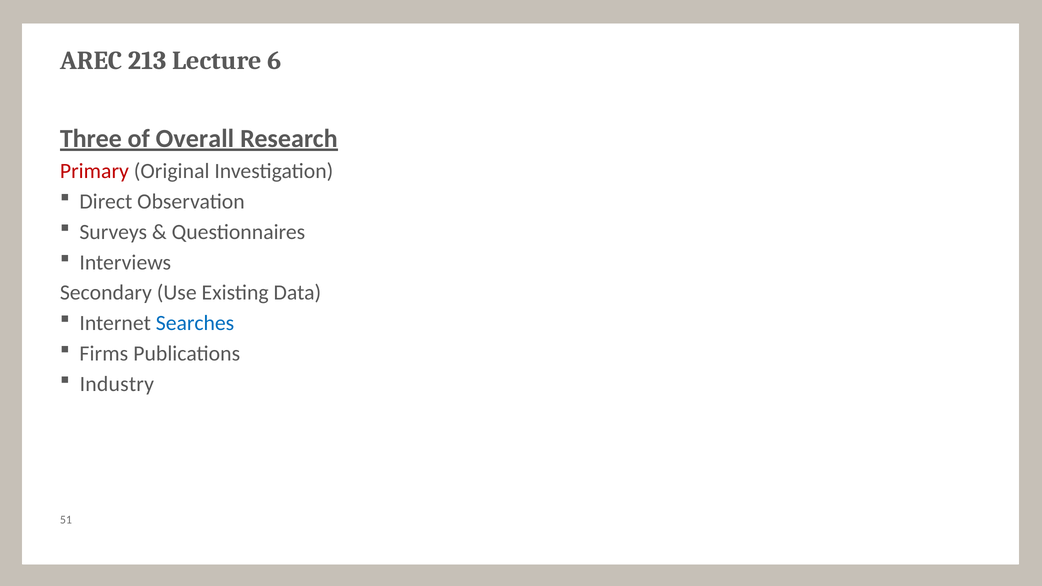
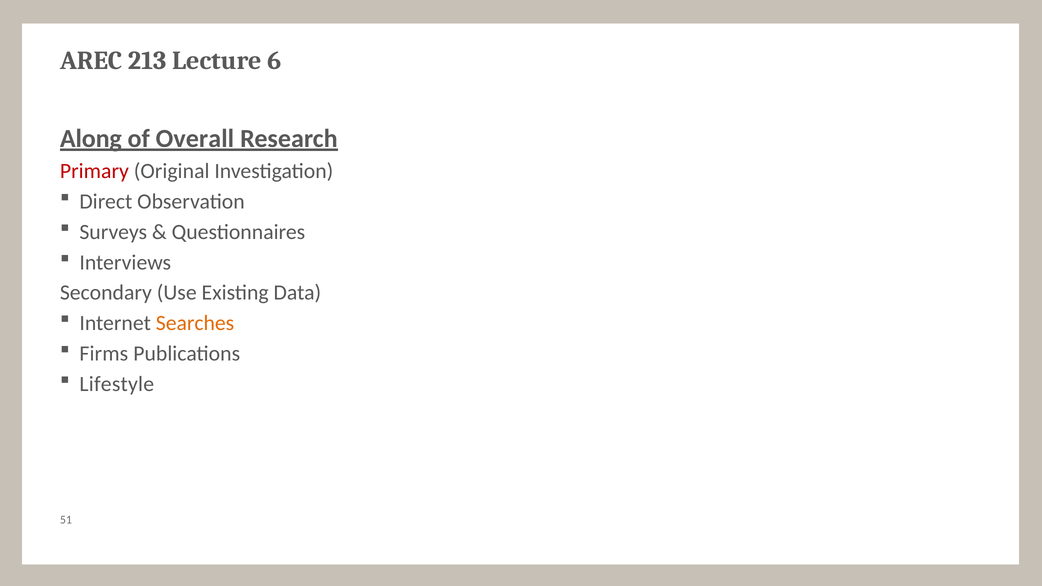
Three: Three -> Along (91, 139)
Searches colour: blue -> orange (195, 323)
Industry: Industry -> Lifestyle (117, 384)
